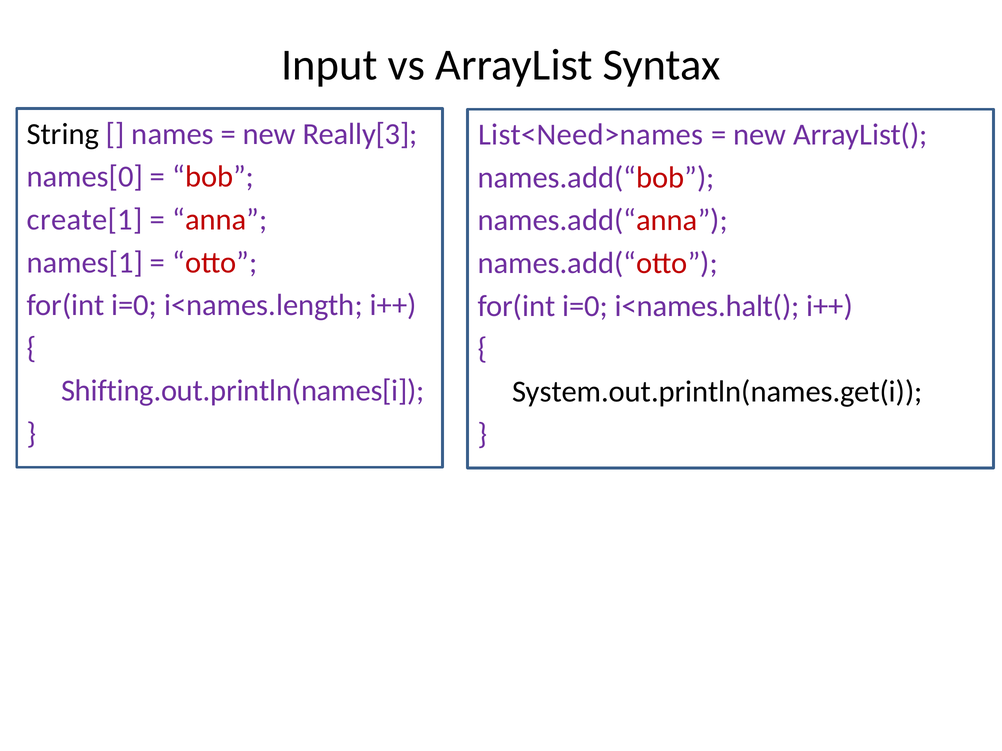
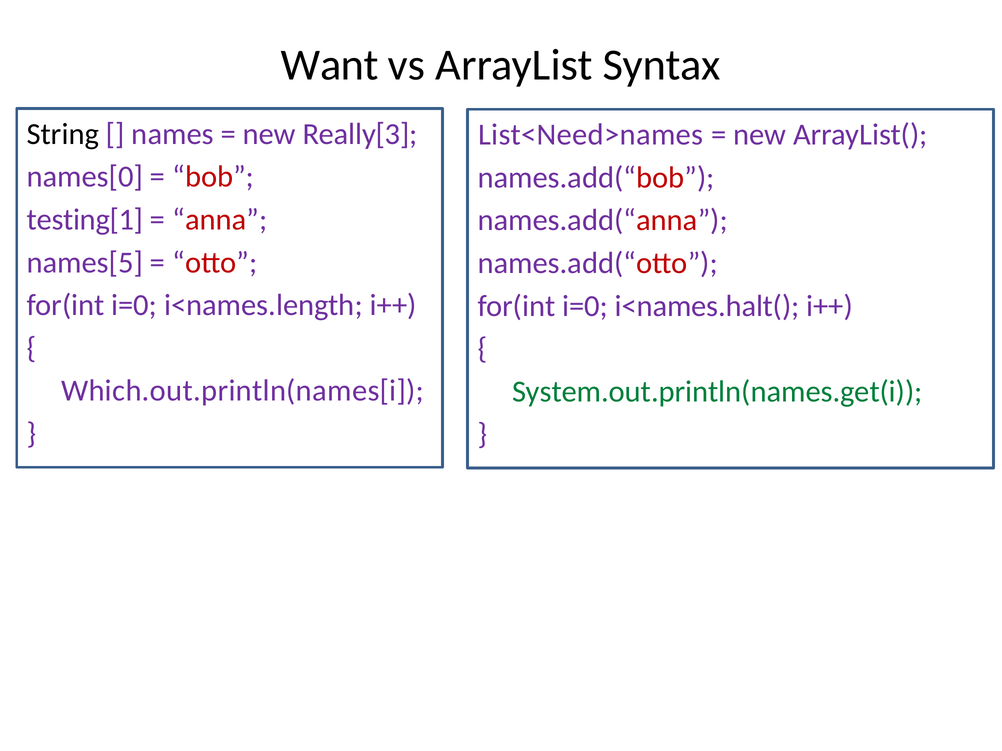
Input: Input -> Want (330, 65)
create[1: create[1 -> testing[1 (85, 220)
names[1: names[1 -> names[5 (85, 263)
Shifting.out.println(names[i: Shifting.out.println(names[i -> Which.out.println(names[i (243, 391)
System.out.println(names.get(i colour: black -> green (717, 392)
